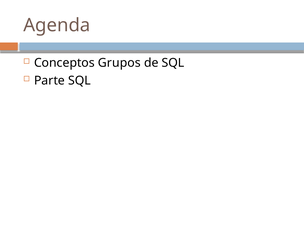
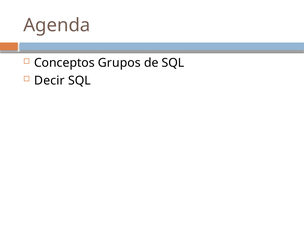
Parte: Parte -> Decir (49, 81)
